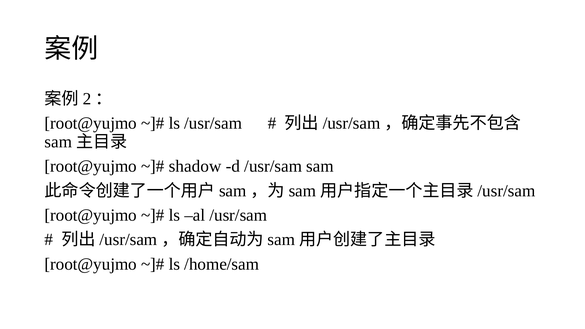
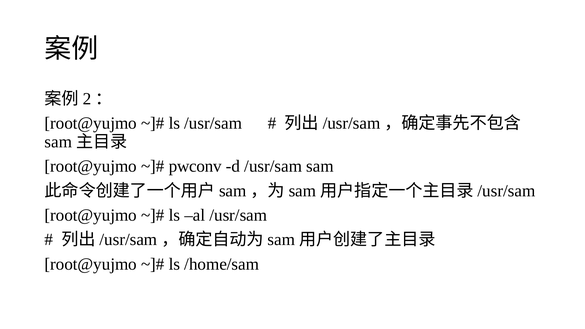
shadow: shadow -> pwconv (195, 166)
